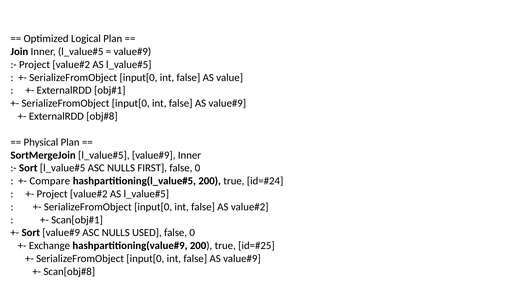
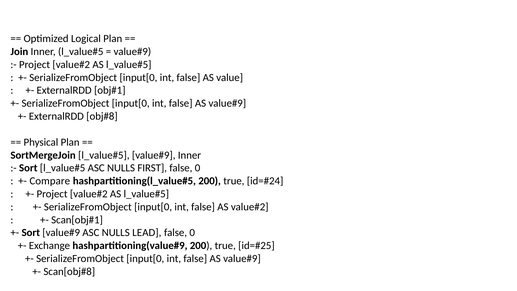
USED: USED -> LEAD (147, 233)
